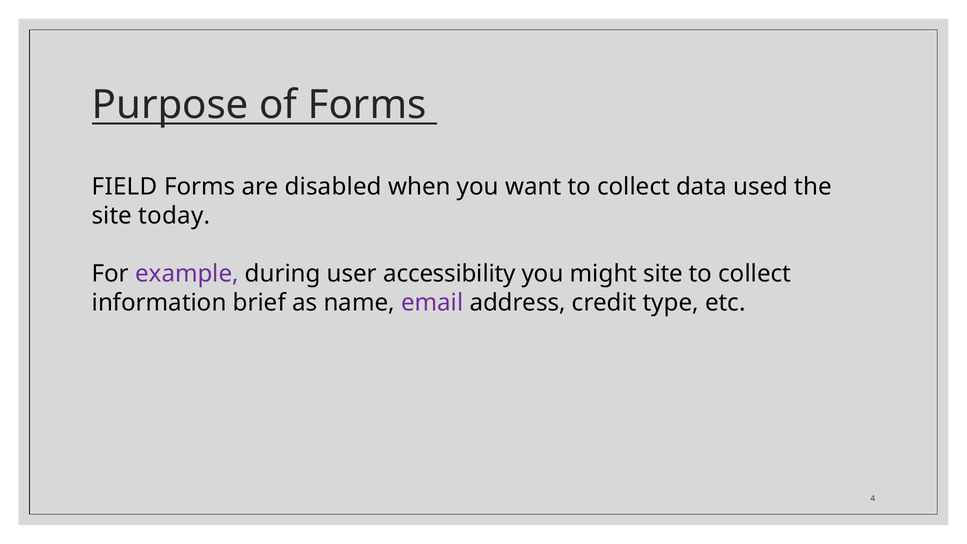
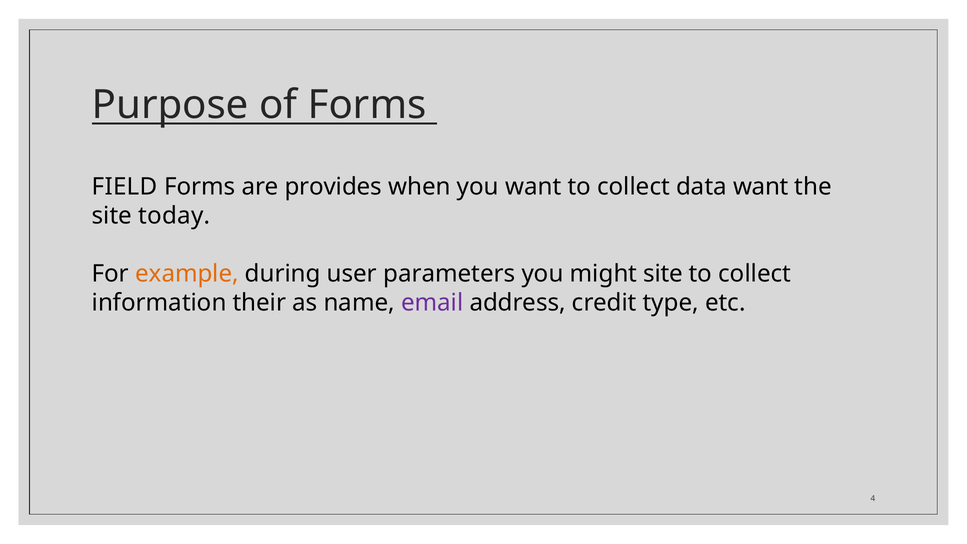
disabled: disabled -> provides (333, 187)
data used: used -> want (761, 187)
example colour: purple -> orange (187, 274)
accessibility: accessibility -> parameters (449, 274)
brief: brief -> their (259, 303)
